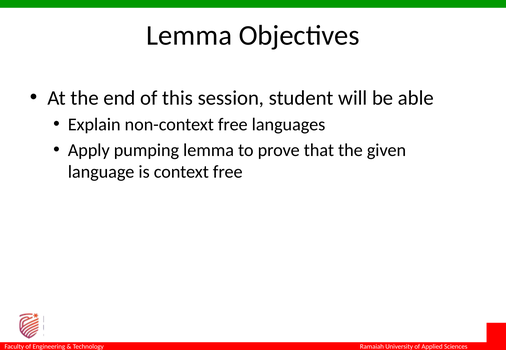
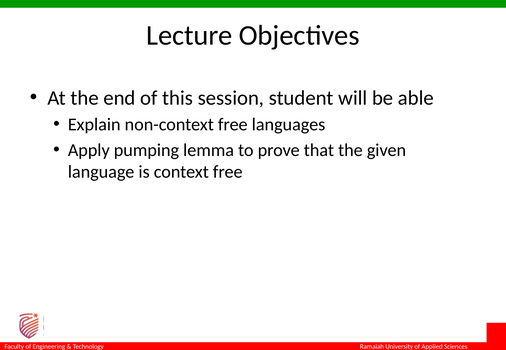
Lemma: Lemma -> Lecture (189, 35)
